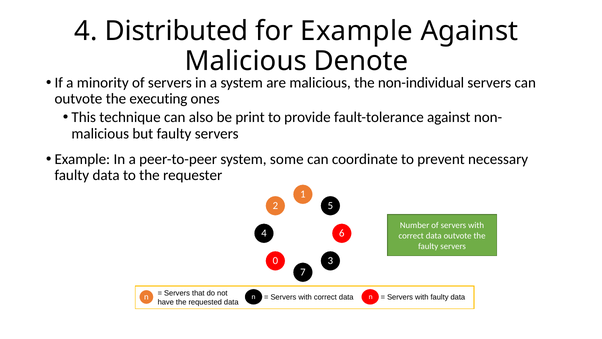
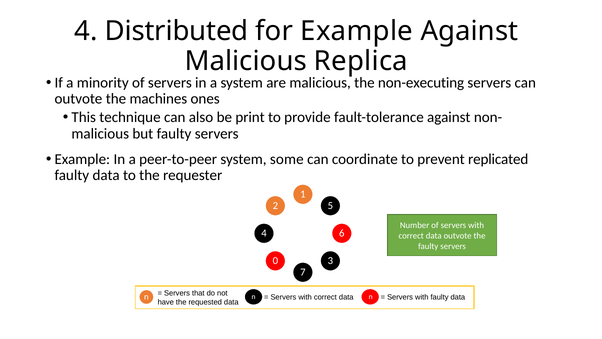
Denote: Denote -> Replica (361, 61)
non-individual: non-individual -> non-executing (421, 83)
executing: executing -> machines (158, 99)
necessary: necessary -> replicated (498, 159)
